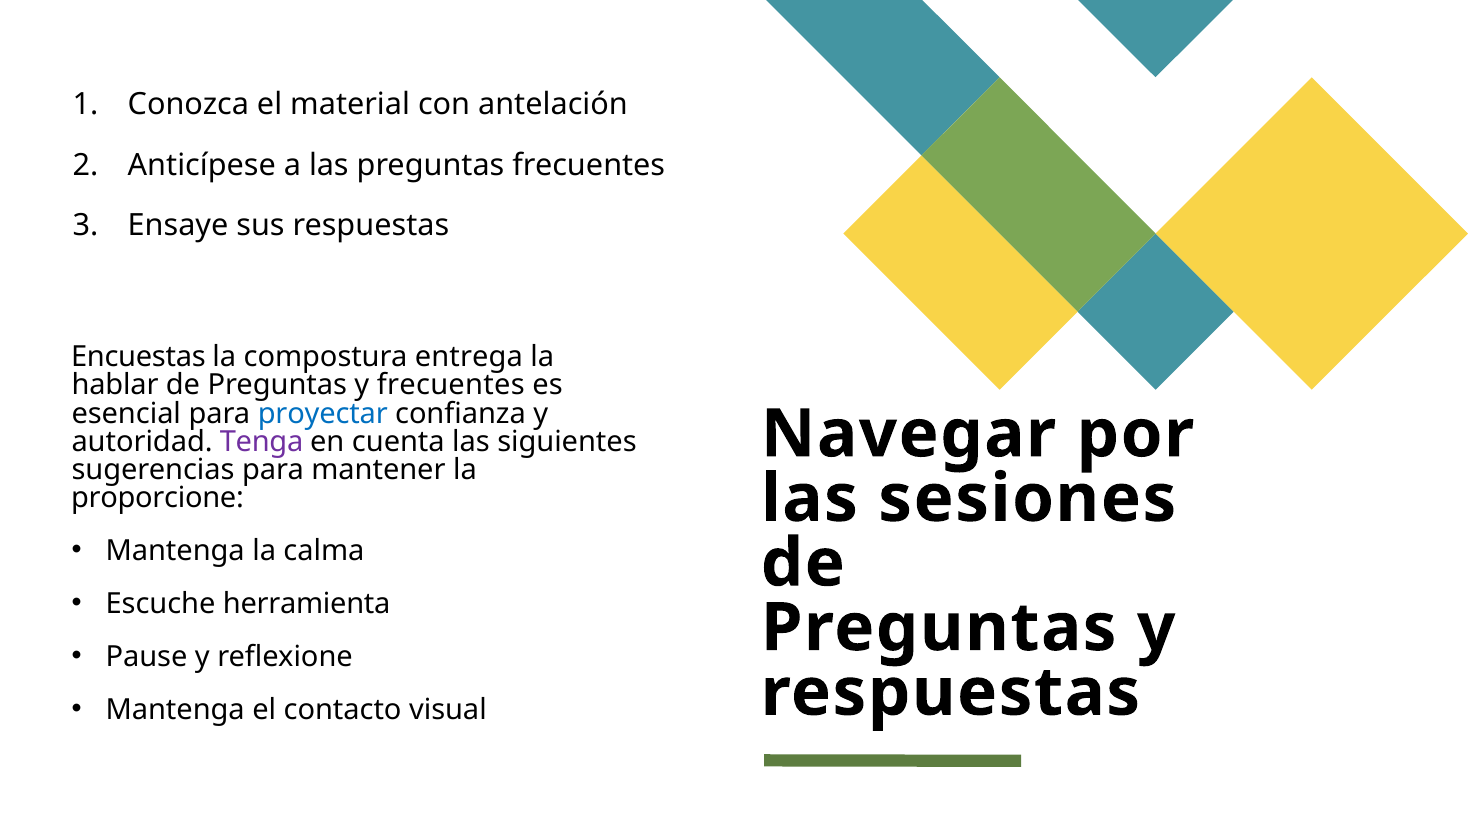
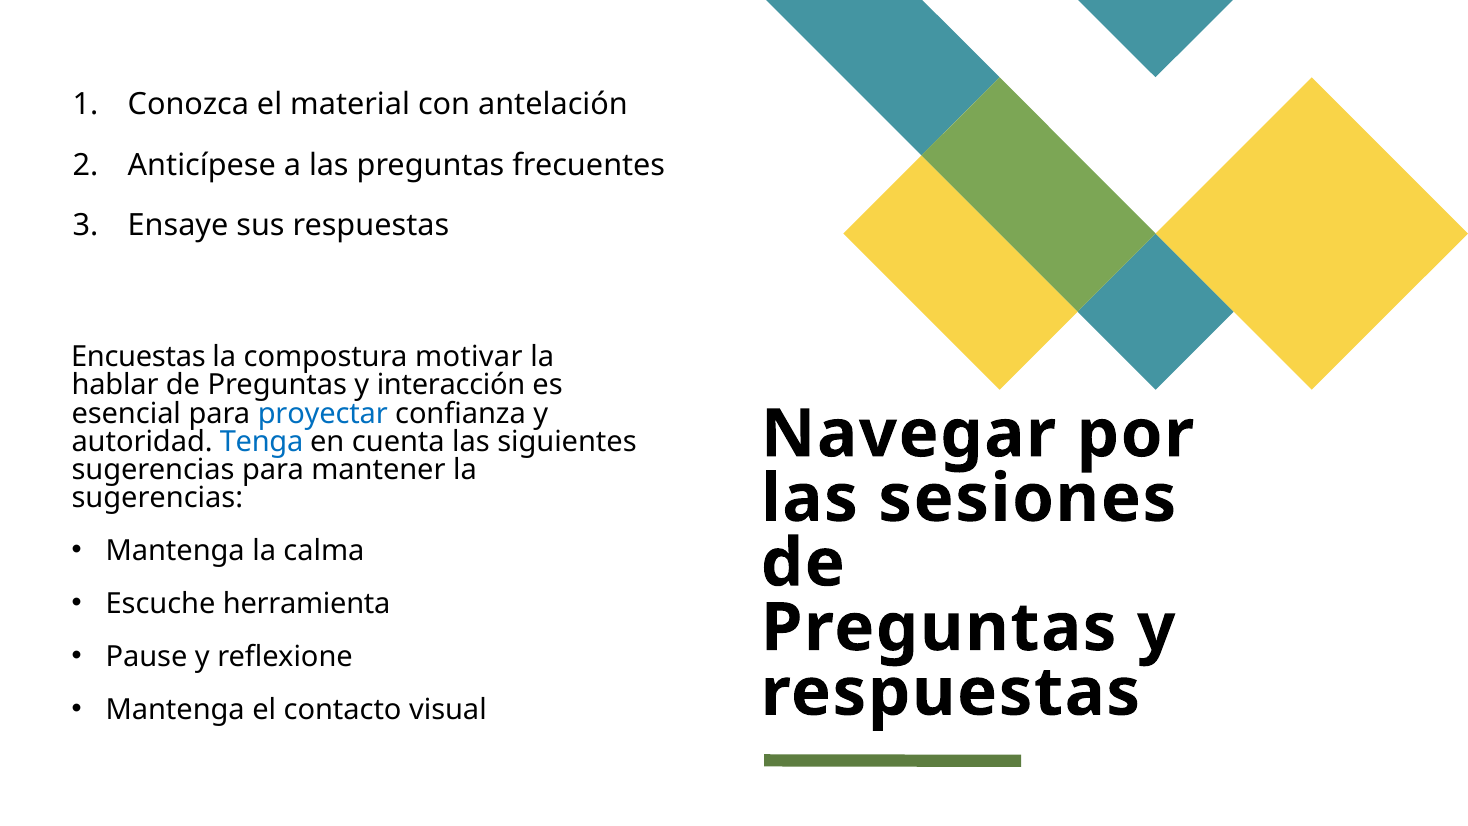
entrega: entrega -> motivar (469, 357)
y frecuentes: frecuentes -> interacción (451, 385)
Tenga colour: purple -> blue (262, 442)
proporcione: proporcione -> sugerencias (157, 498)
